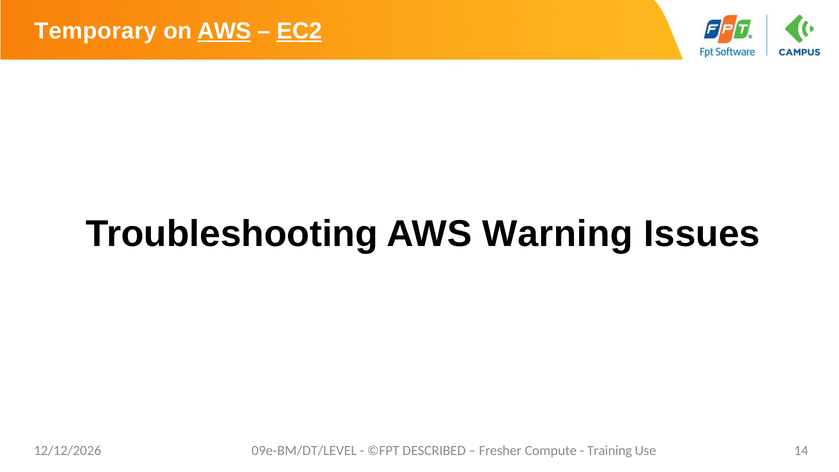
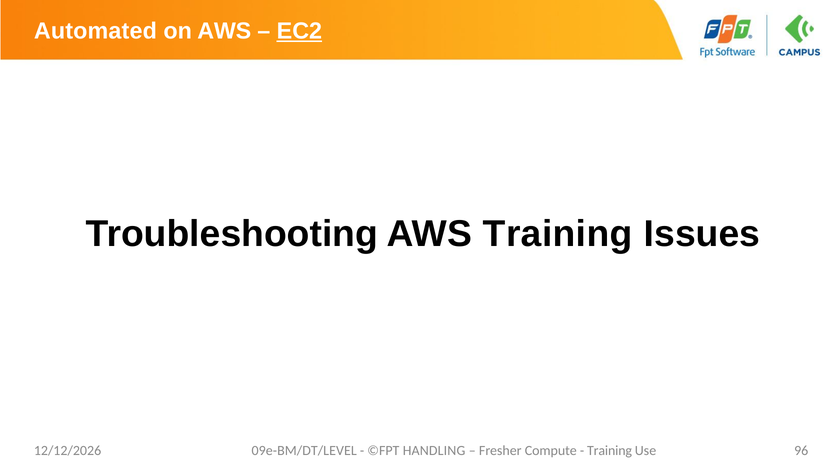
Temporary: Temporary -> Automated (95, 31)
AWS underline: present -> none (224, 31)
AWS Warning: Warning -> Training (558, 234)
DESCRIBED: DESCRIBED -> HANDLING (434, 451)
14: 14 -> 96 (801, 451)
